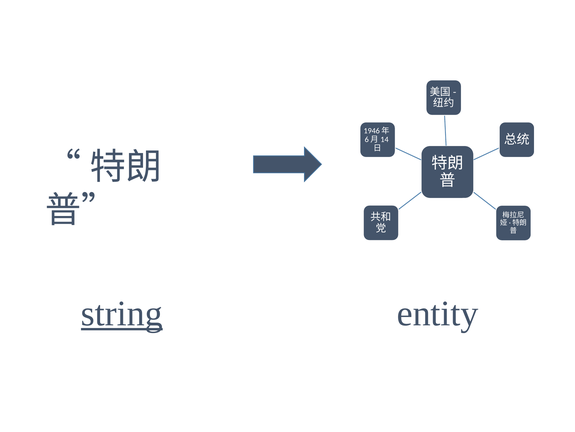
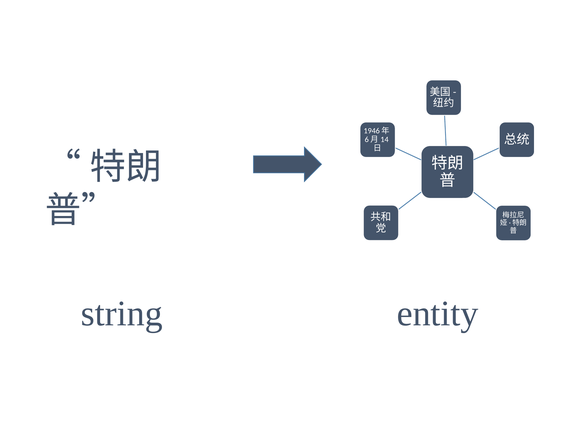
string underline: present -> none (122, 313)
